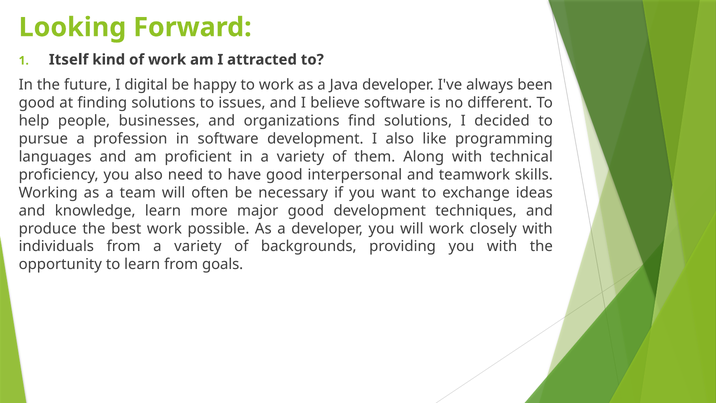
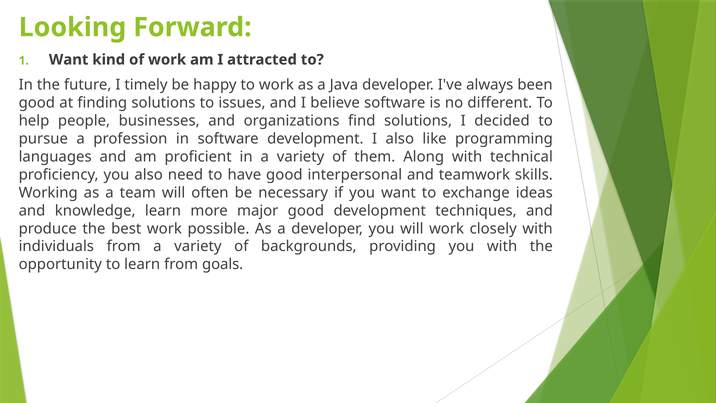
Itself: Itself -> Want (69, 60)
digital: digital -> timely (146, 85)
